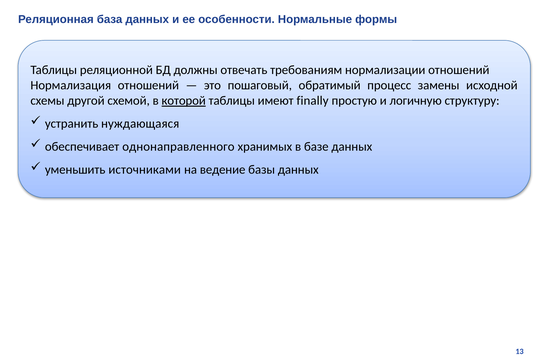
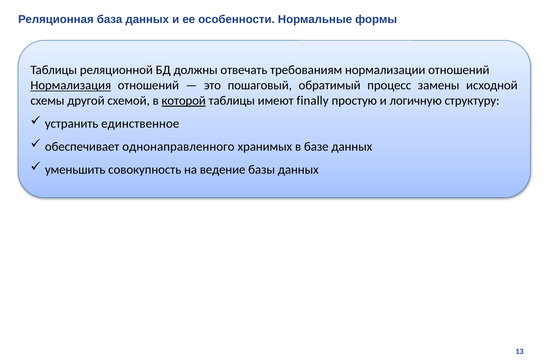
Нормализация underline: none -> present (71, 85)
нуждающаяся: нуждающаяся -> единственное (140, 124)
источниками: источниками -> совокупность (145, 170)
